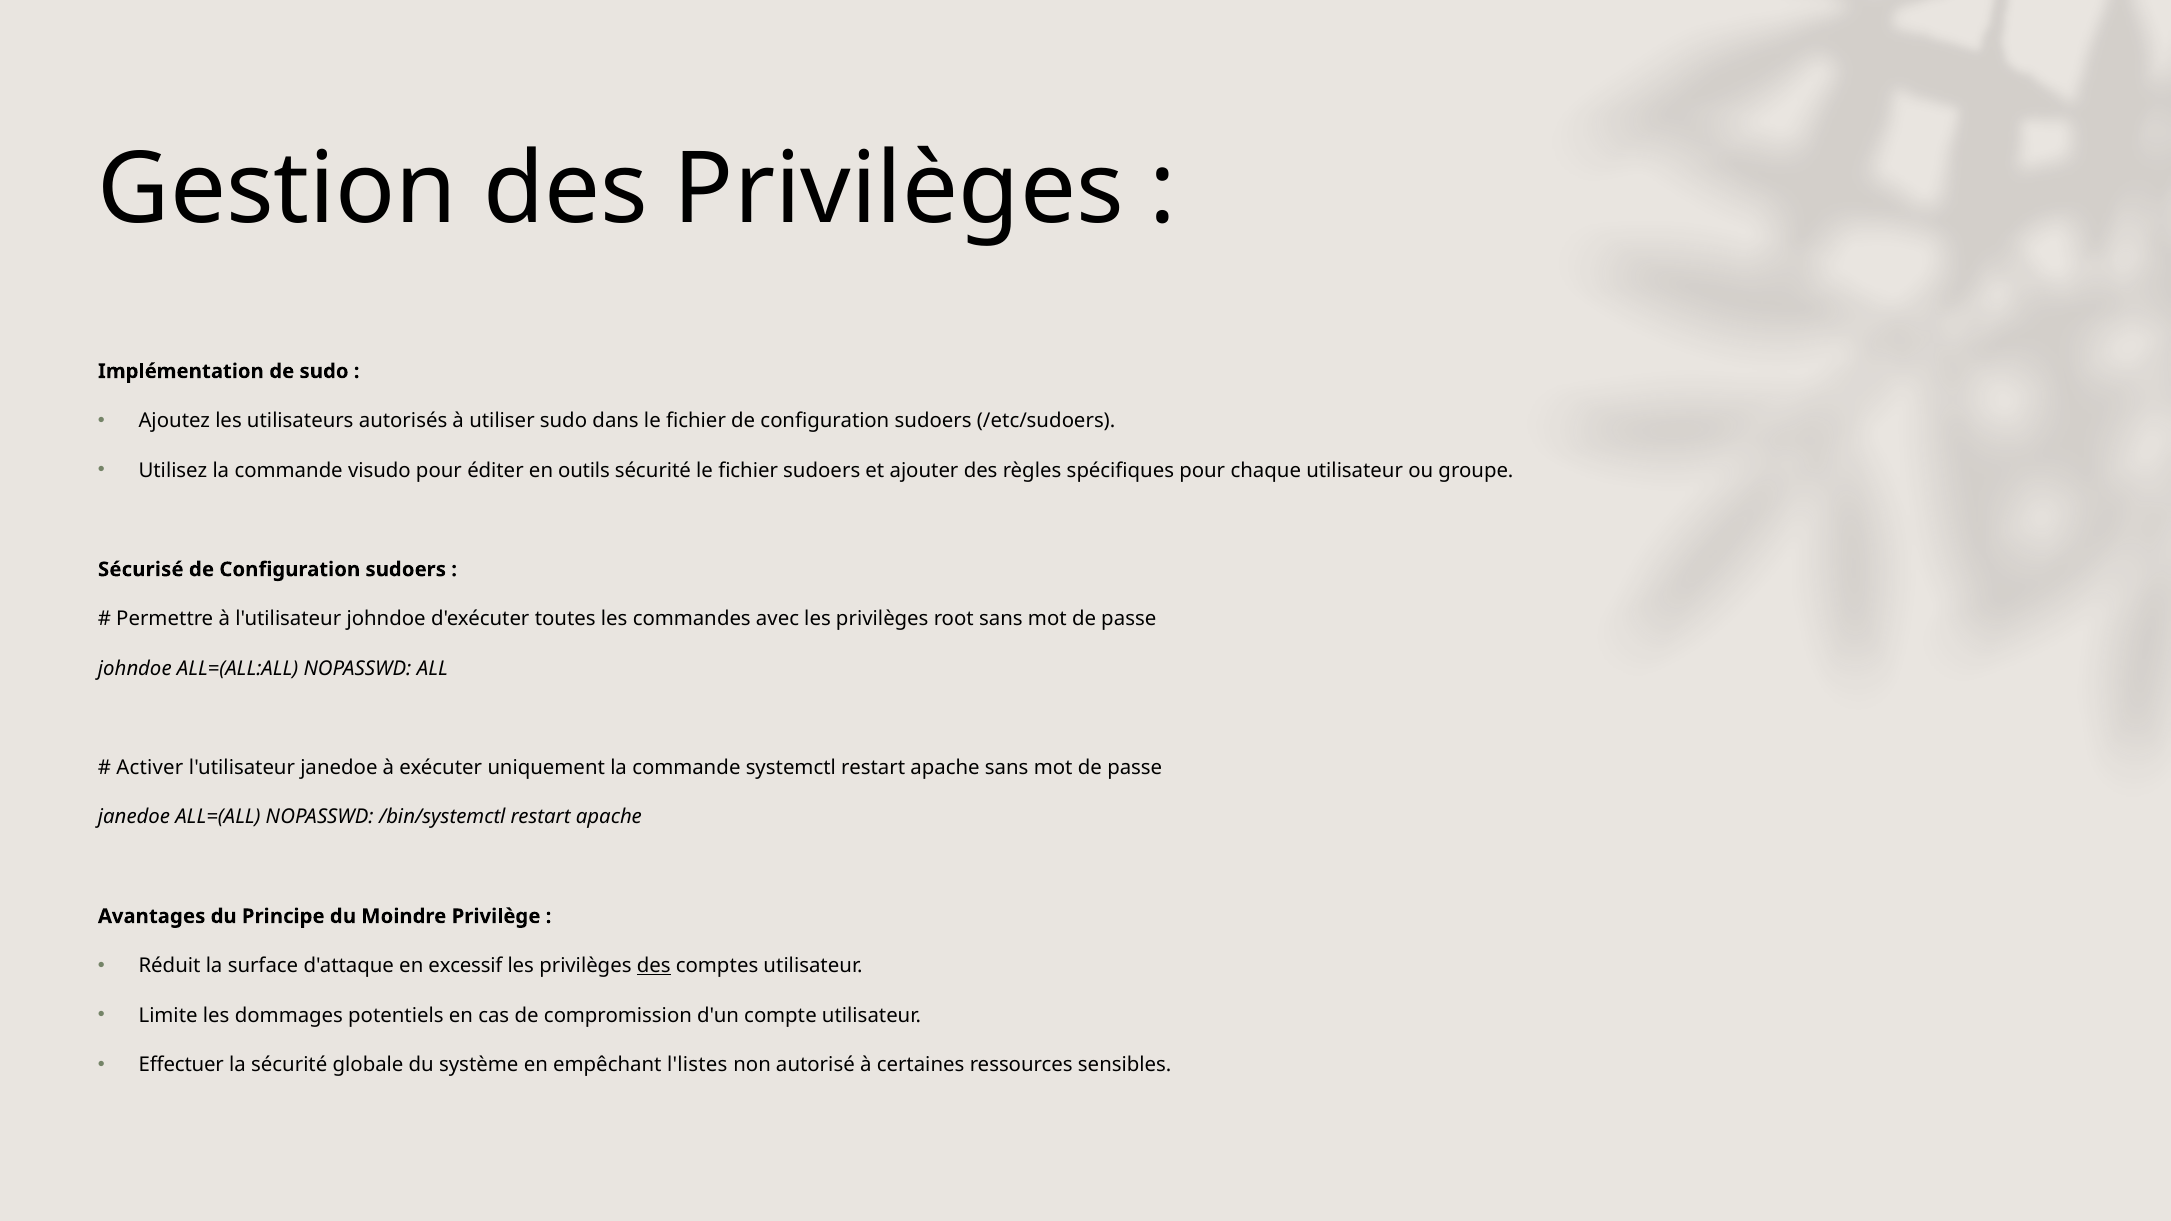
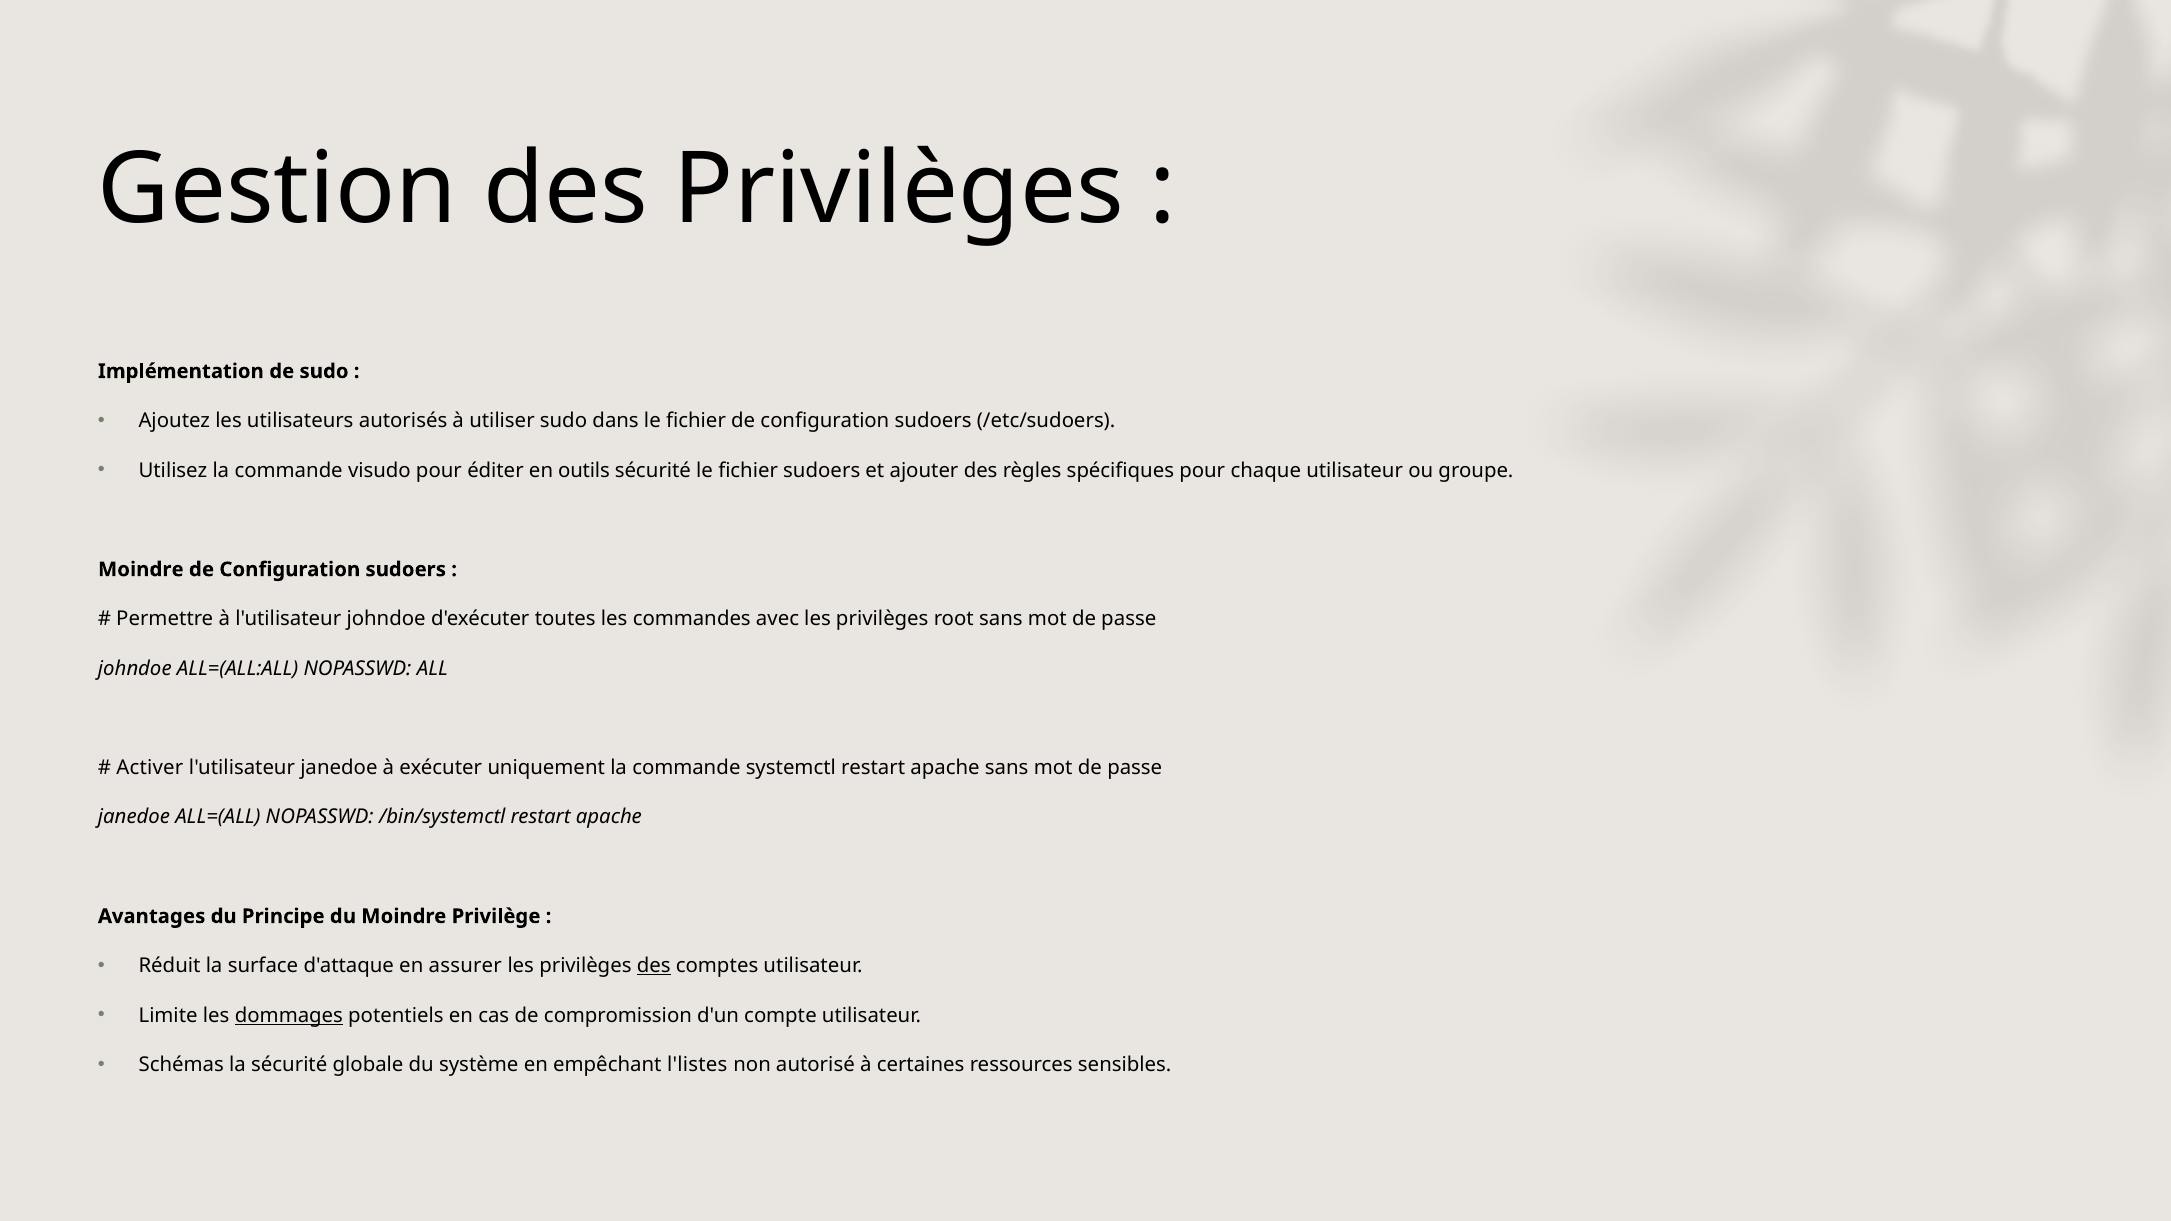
Sécurisé: Sécurisé -> Moindre (141, 570)
excessif: excessif -> assurer (465, 966)
dommages underline: none -> present (289, 1016)
Effectuer: Effectuer -> Schémas (181, 1065)
